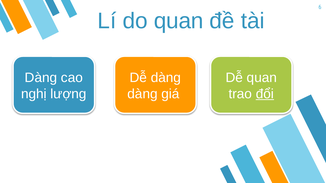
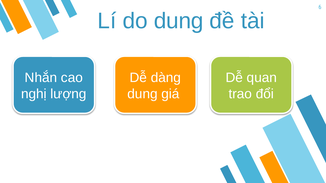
do quan: quan -> dung (179, 21)
Dàng: Dàng -> Nhắn (41, 78)
dàng: dàng -> dung (143, 94)
đổi underline: present -> none (265, 94)
